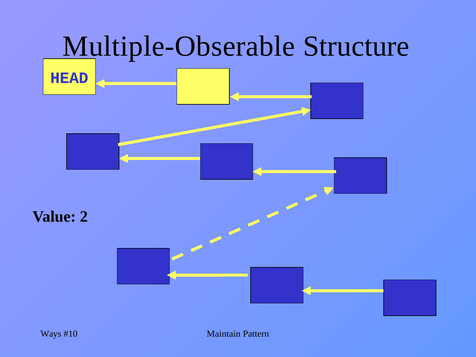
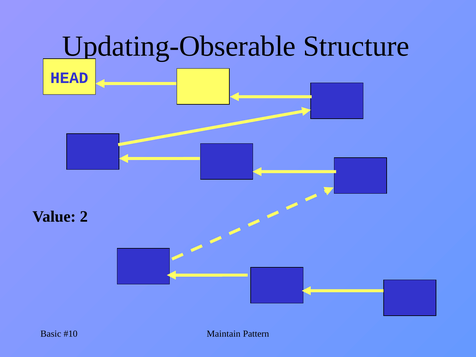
Multiple-Obserable: Multiple-Obserable -> Updating-Obserable (179, 46)
Ways: Ways -> Basic (51, 334)
